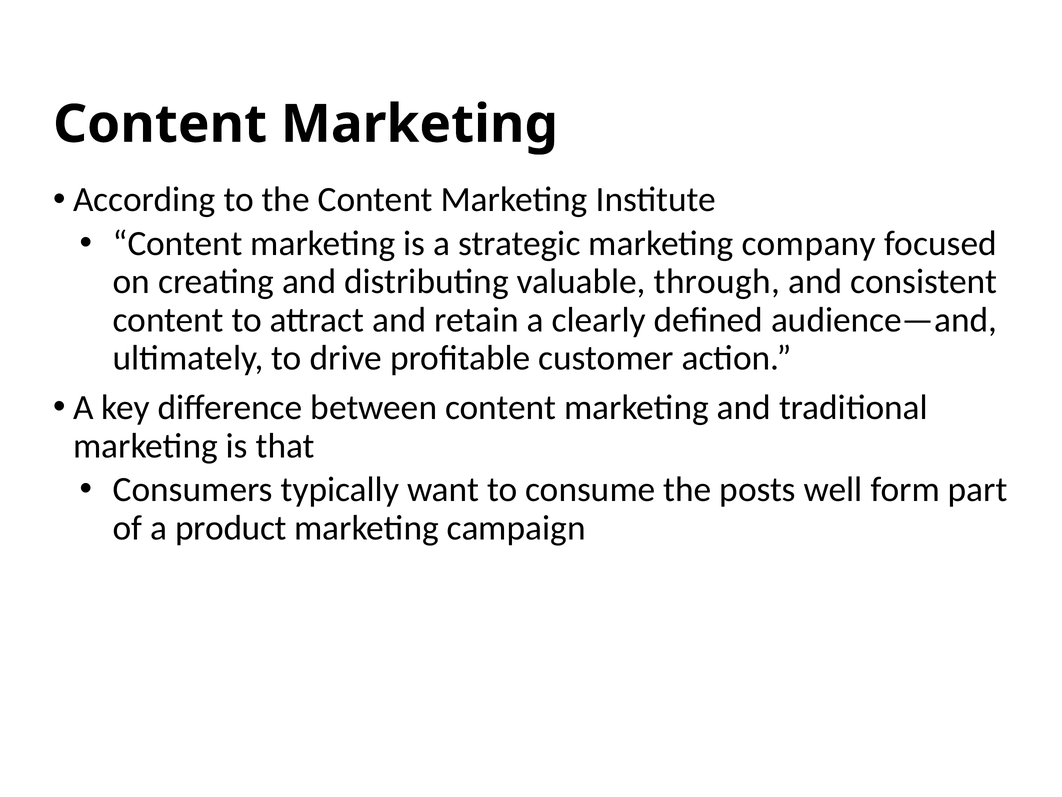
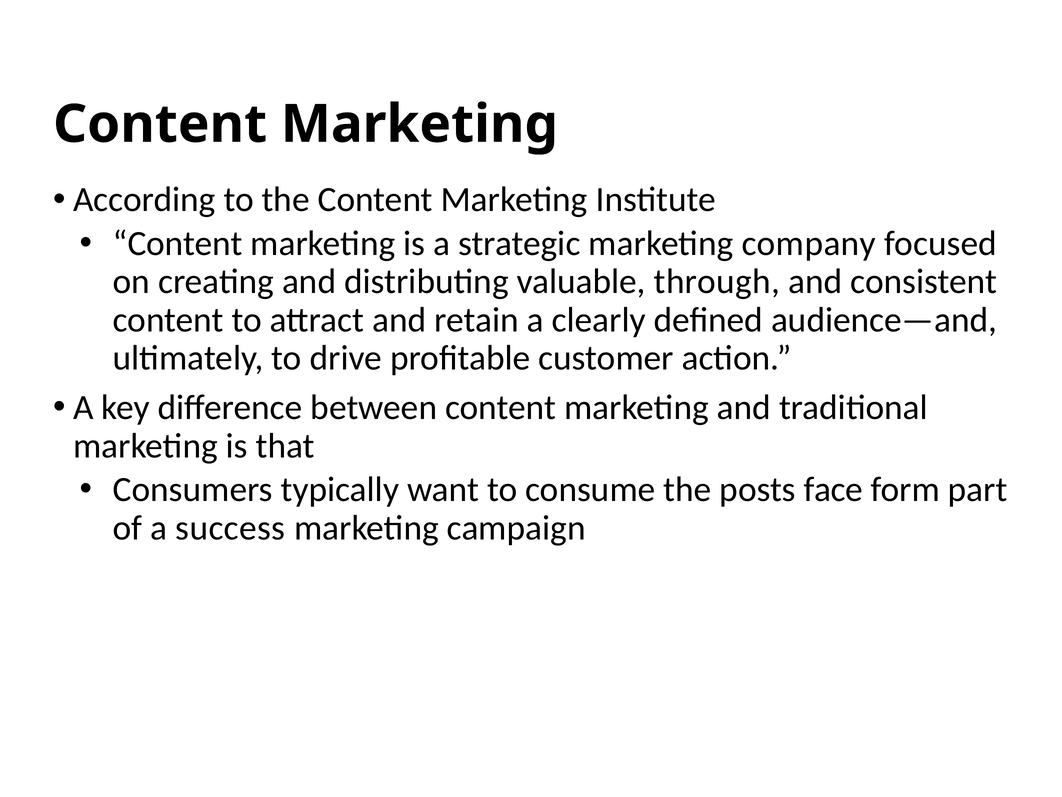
well: well -> face (833, 489)
product: product -> success (230, 528)
